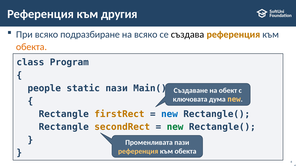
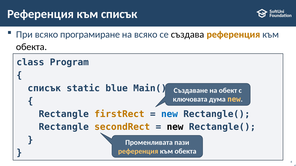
към другия: другия -> списък (119, 14)
подразбиране: подразбиране -> програмиране (90, 35)
обекта colour: orange -> black (31, 47)
people: people -> списък (44, 88)
static пази: пази -> blue (117, 88)
new colour: green -> black (175, 127)
